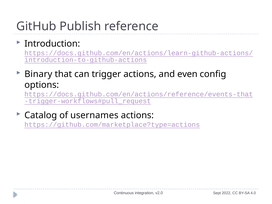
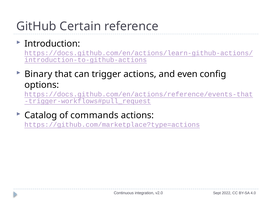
Publish: Publish -> Certain (80, 26)
usernames: usernames -> commands (94, 115)
